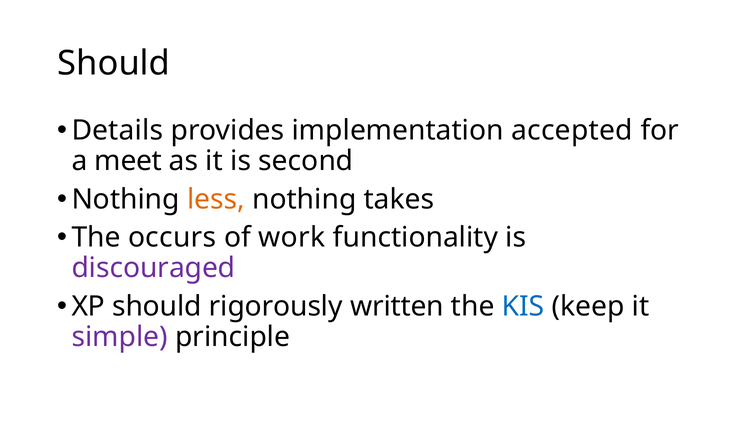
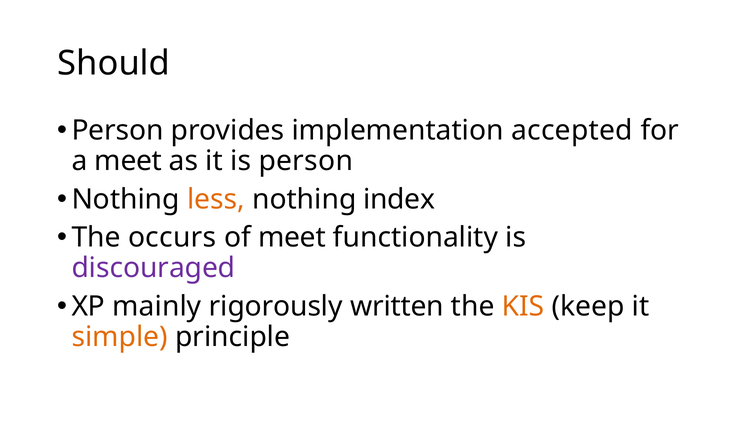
Details: Details -> Person (118, 131)
is second: second -> person (306, 161)
takes: takes -> index (399, 200)
of work: work -> meet (292, 238)
XP should: should -> mainly (157, 307)
KIS colour: blue -> orange (523, 307)
simple colour: purple -> orange (120, 337)
